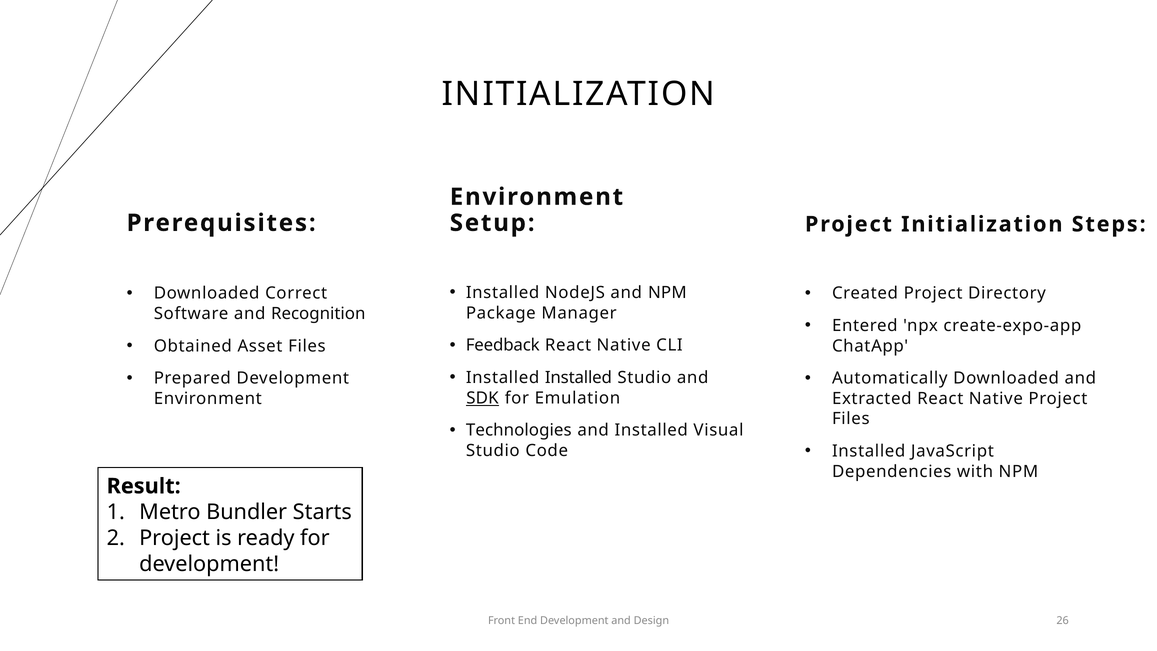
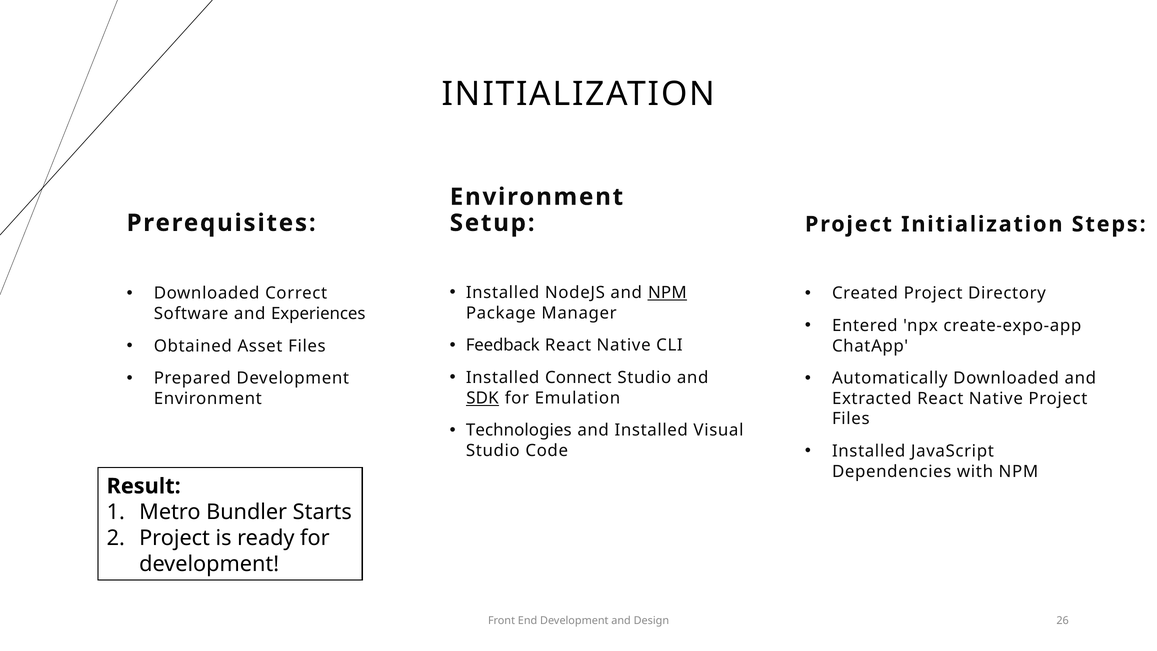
NPM underline: none -> present (667, 293)
Recognition: Recognition -> Experiences (318, 314)
Installed Installed: Installed -> Connect (578, 378)
